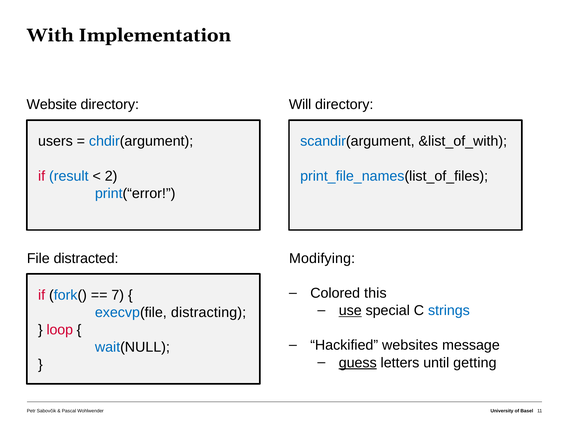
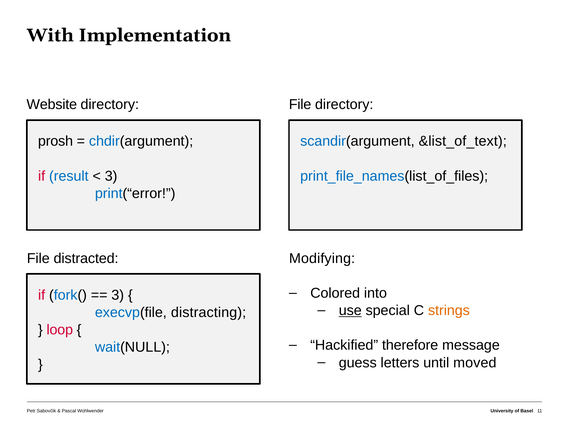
Will: Will -> File (300, 104)
users: users -> prosh (56, 141)
&list_of_with: &list_of_with -> &list_of_text (463, 141)
2: 2 -> 3 (111, 176)
this: this -> into (375, 293)
7: 7 -> 3 (118, 295)
strings colour: blue -> orange (449, 310)
websites: websites -> therefore (410, 345)
guess underline: present -> none (358, 362)
getting: getting -> moved (475, 362)
